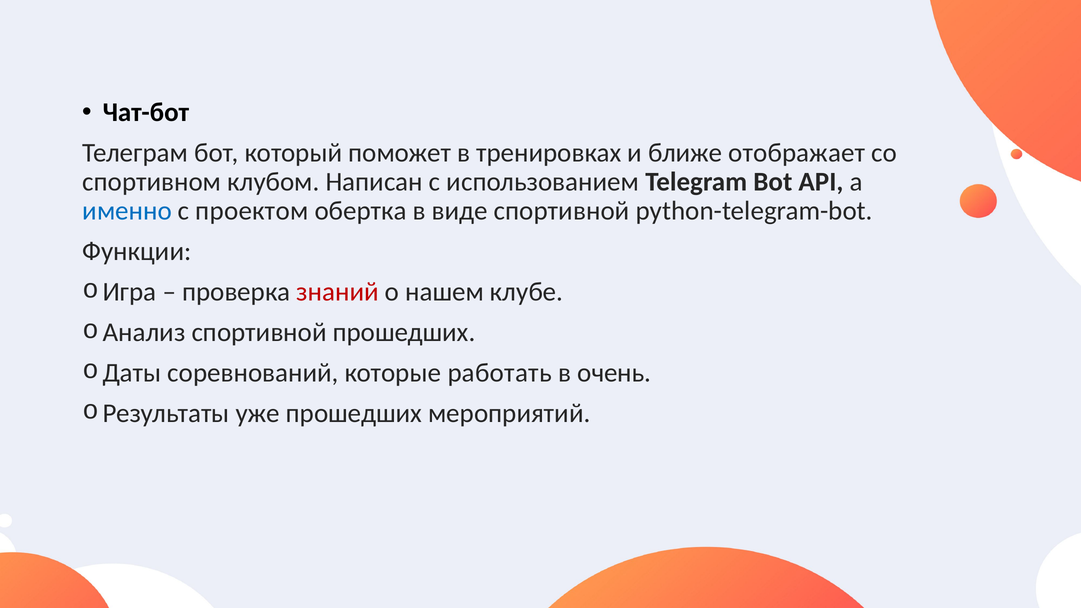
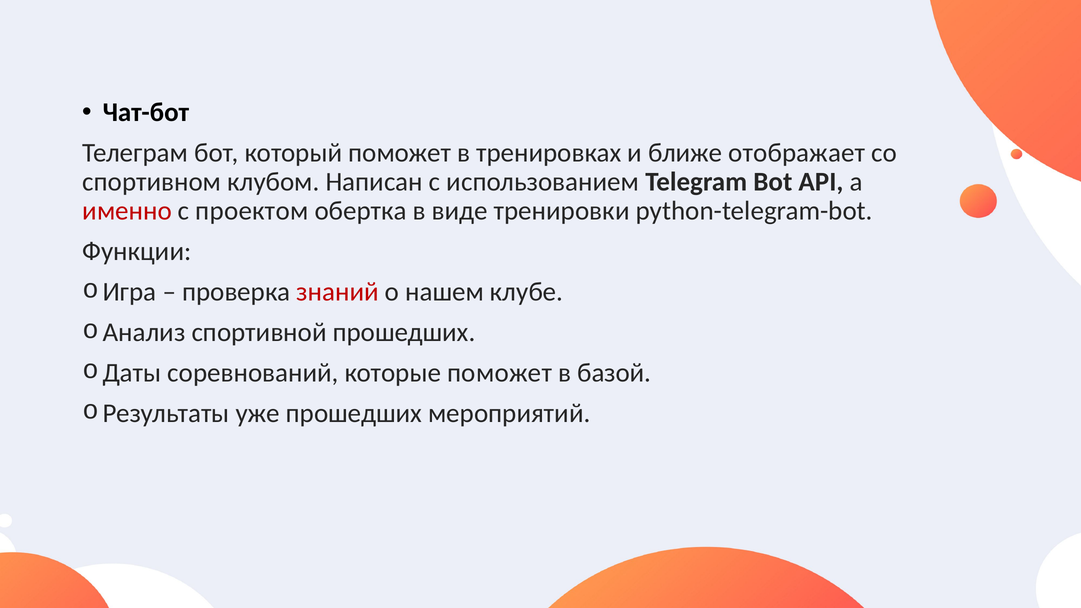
именно colour: blue -> red (127, 211)
виде спортивной: спортивной -> тренировки (562, 211)
которые работать: работать -> поможет (500, 373)
очень: очень -> базой (614, 373)
